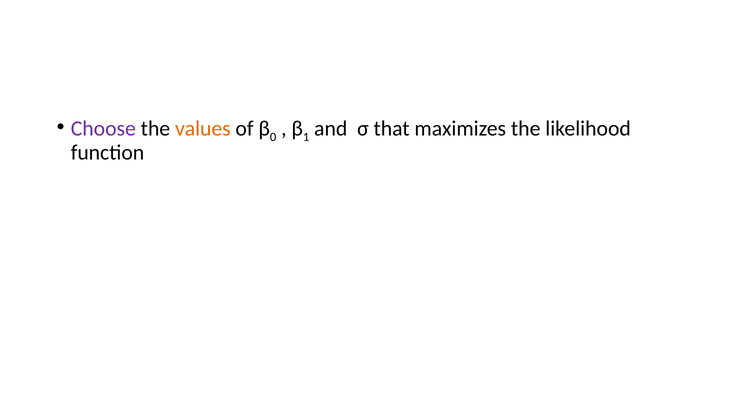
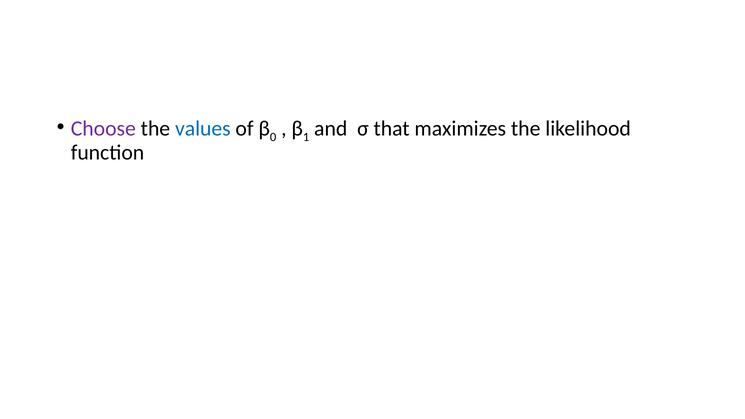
values colour: orange -> blue (203, 129)
